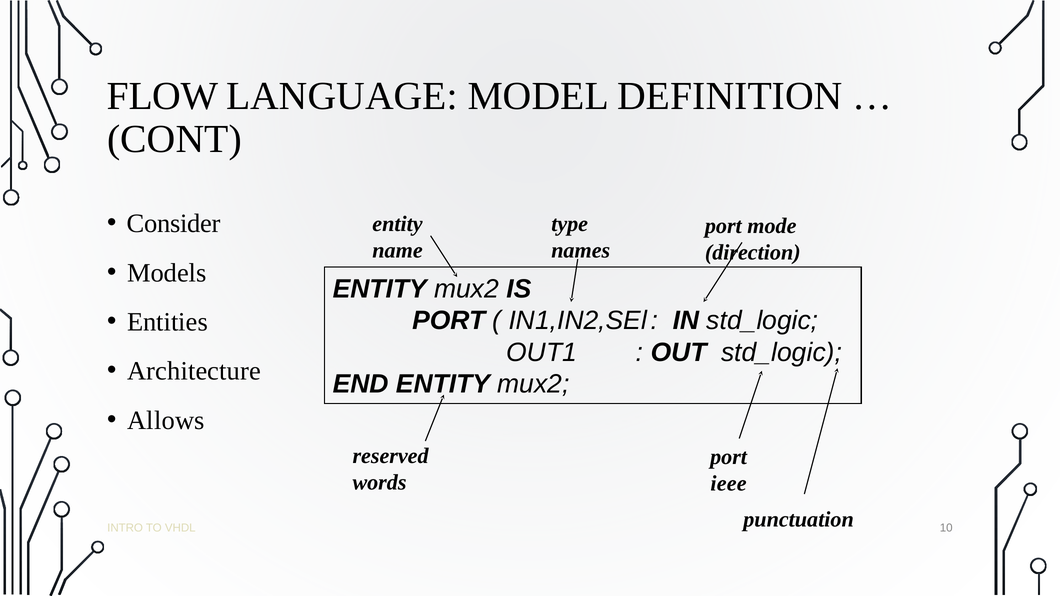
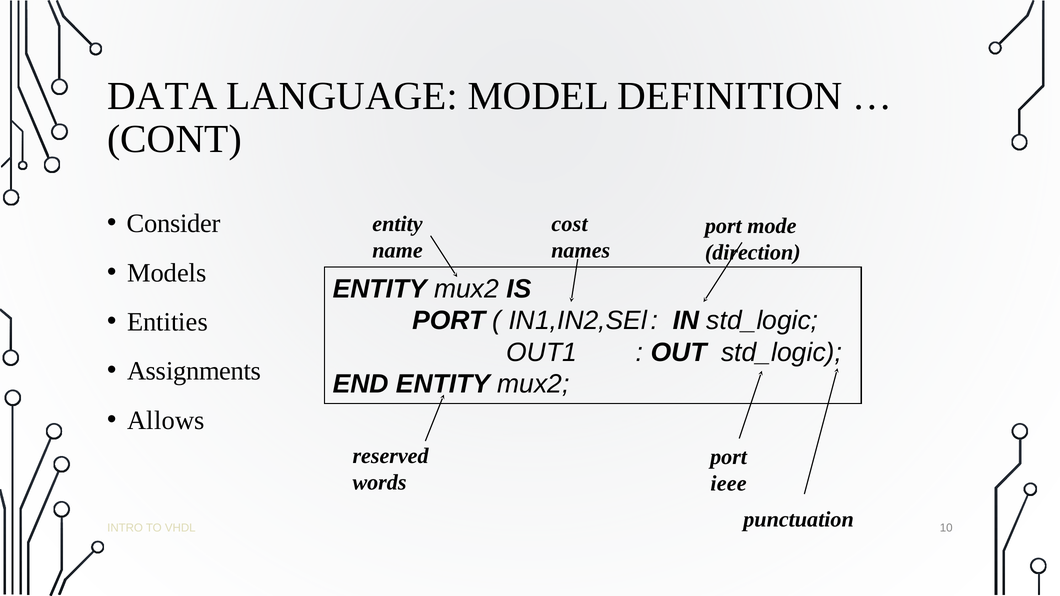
FLOW: FLOW -> DATA (162, 96)
type: type -> cost (570, 224)
Architecture: Architecture -> Assignments (194, 371)
